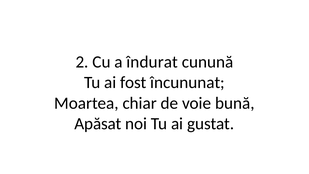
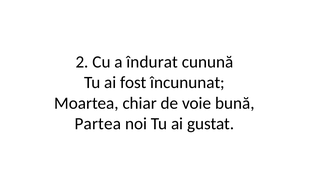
Apăsat: Apăsat -> Partea (98, 124)
